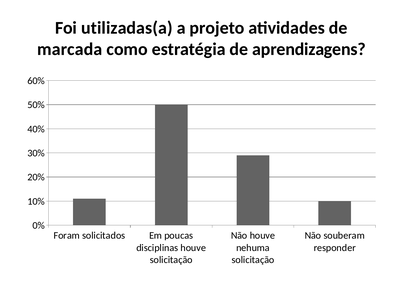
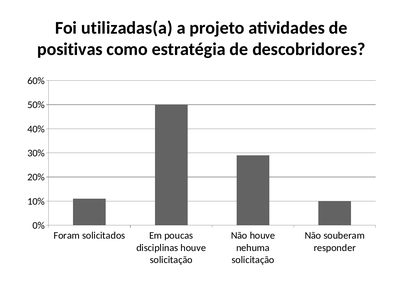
marcada: marcada -> positivas (70, 49)
aprendizagens: aprendizagens -> descobridores (309, 49)
